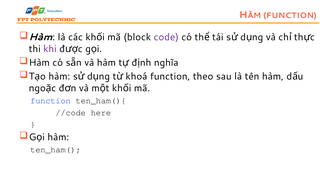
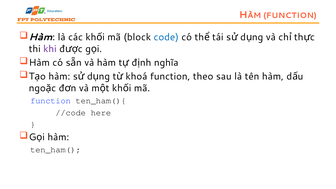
code colour: purple -> blue (166, 37)
